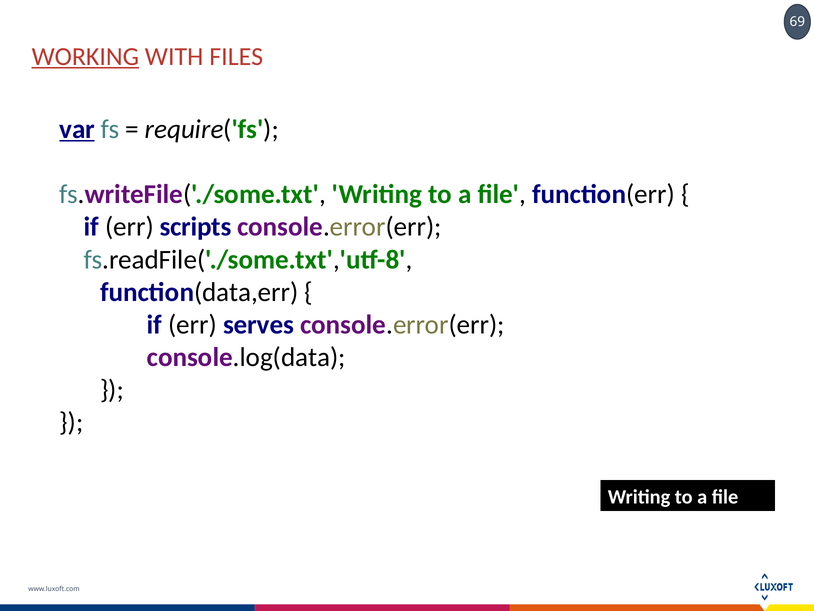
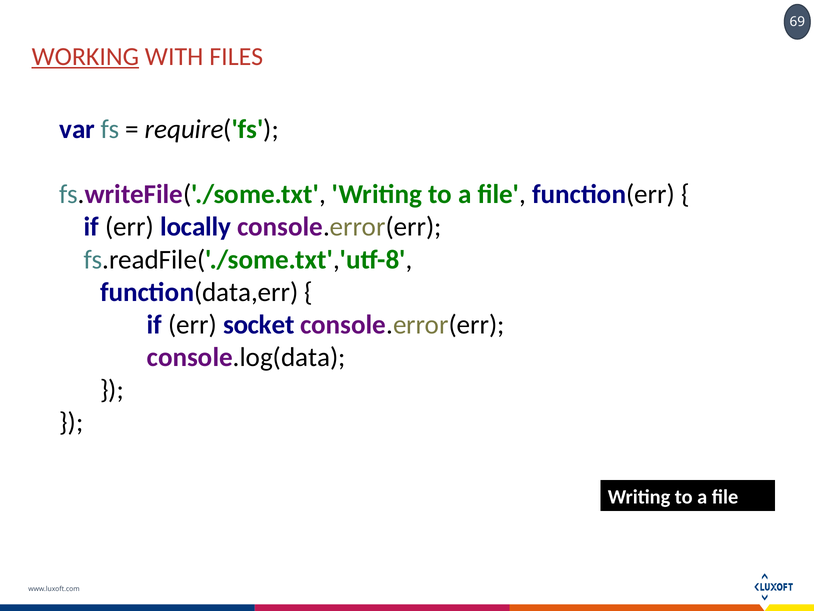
var underline: present -> none (77, 129)
scripts: scripts -> locally (196, 227)
serves: serves -> socket (259, 324)
